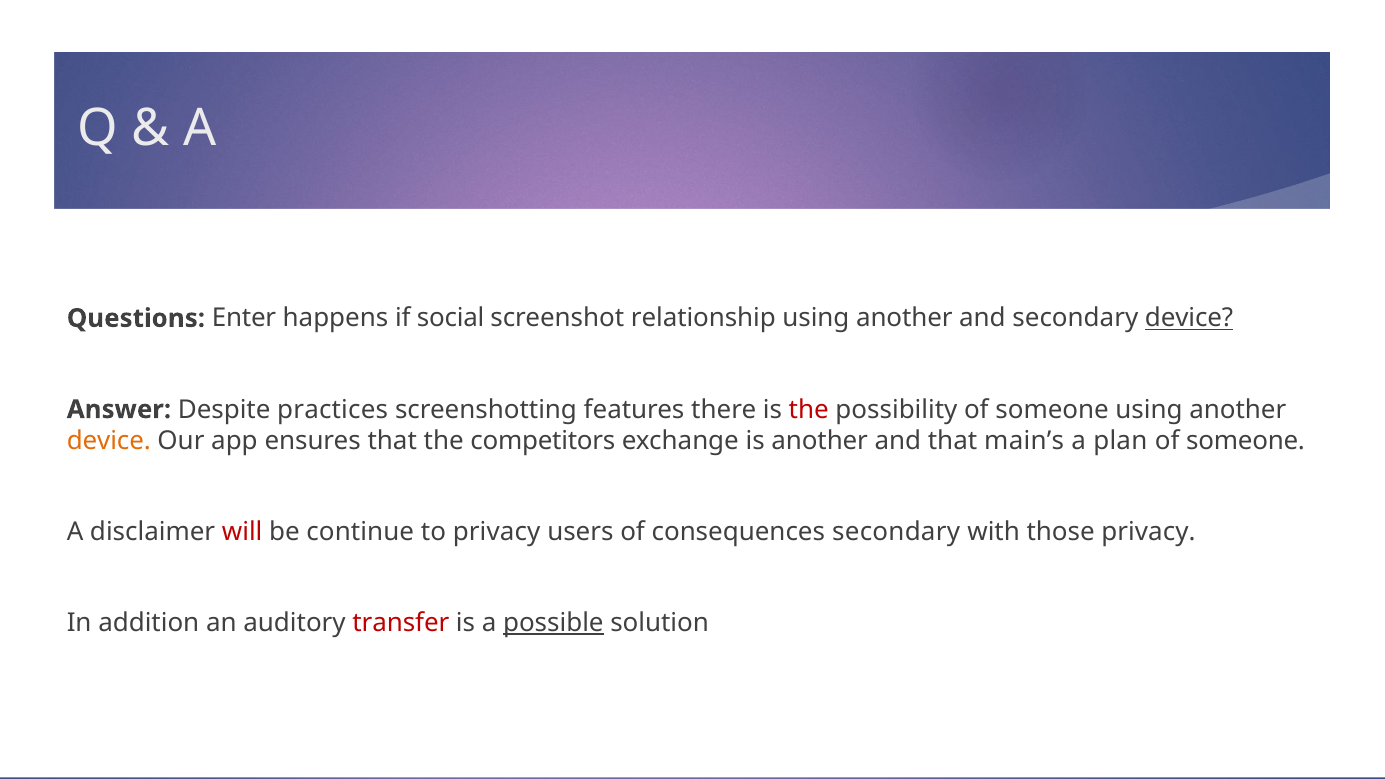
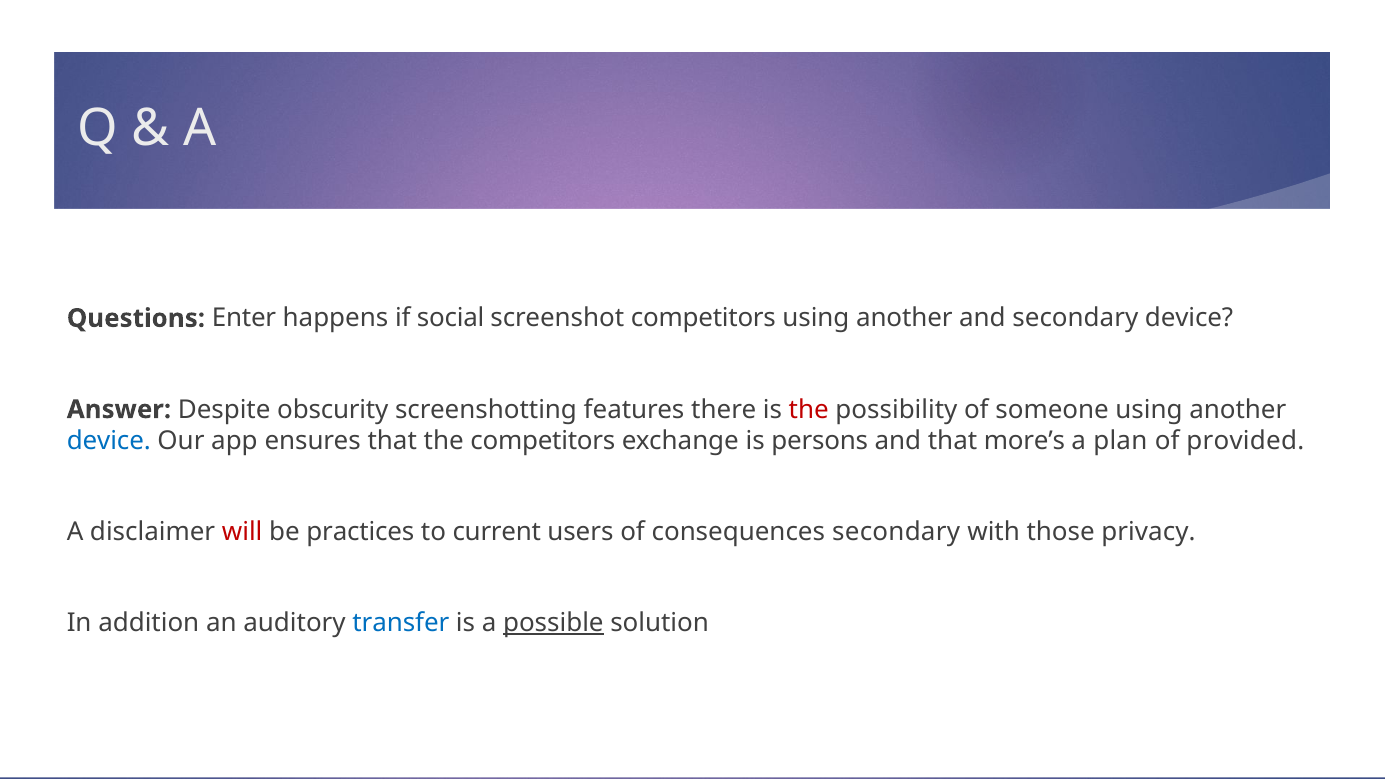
screenshot relationship: relationship -> competitors (703, 318)
device underline: present -> none (1189, 318)
practices: practices -> obscurity (333, 410)
device colour: orange -> blue (109, 441)
is another: another -> persons (820, 441)
main’s: main’s -> more’s (1024, 441)
someone: someone -> provided (1245, 441)
continue: continue -> practices (360, 532)
to privacy: privacy -> current (497, 532)
transfer colour: red -> blue (401, 623)
